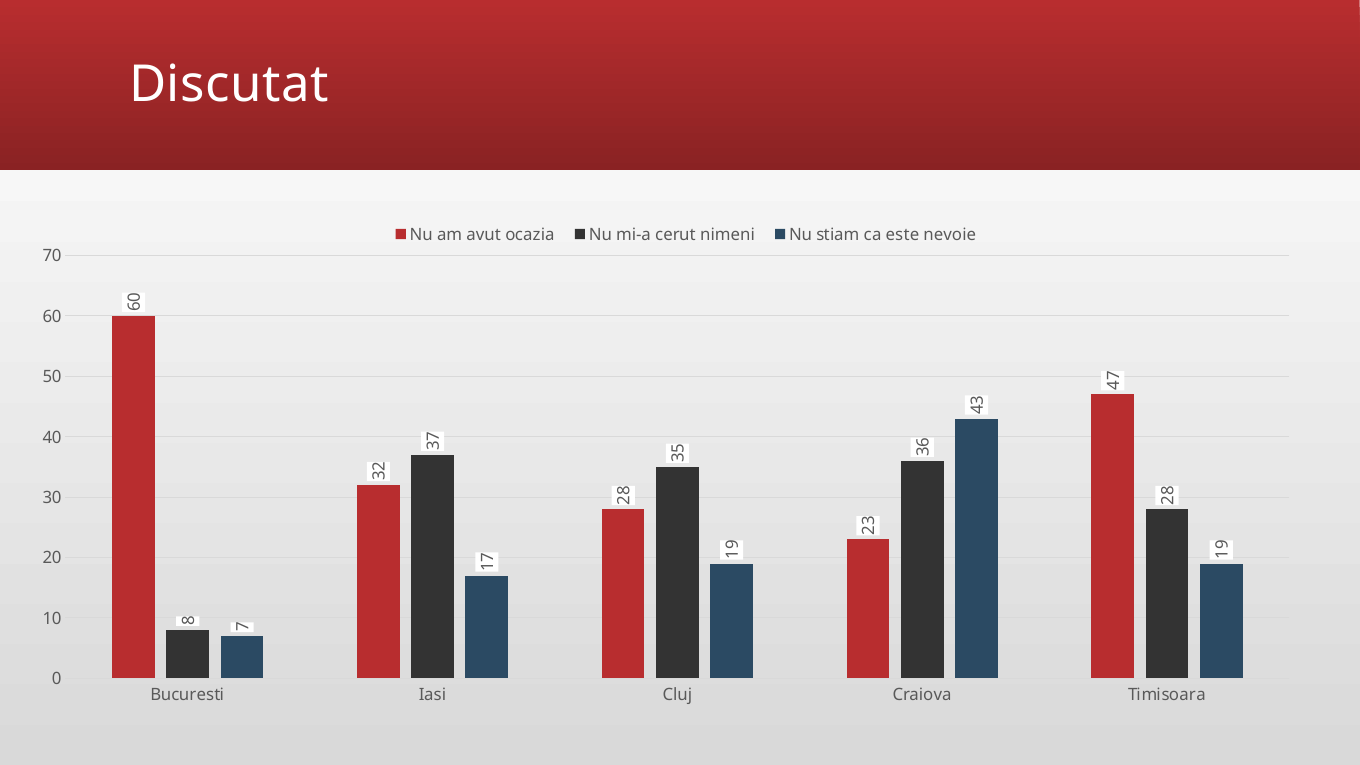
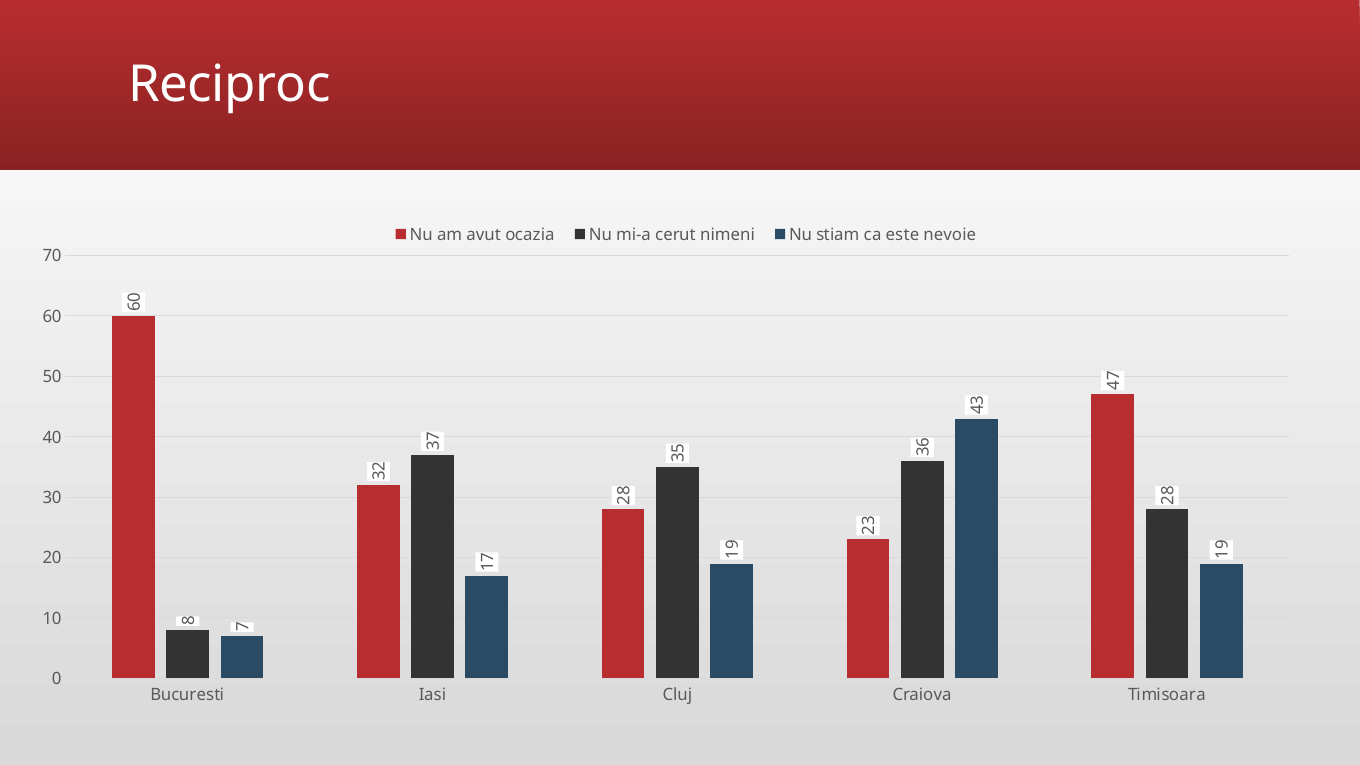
Discutat: Discutat -> Reciproc (229, 85)
